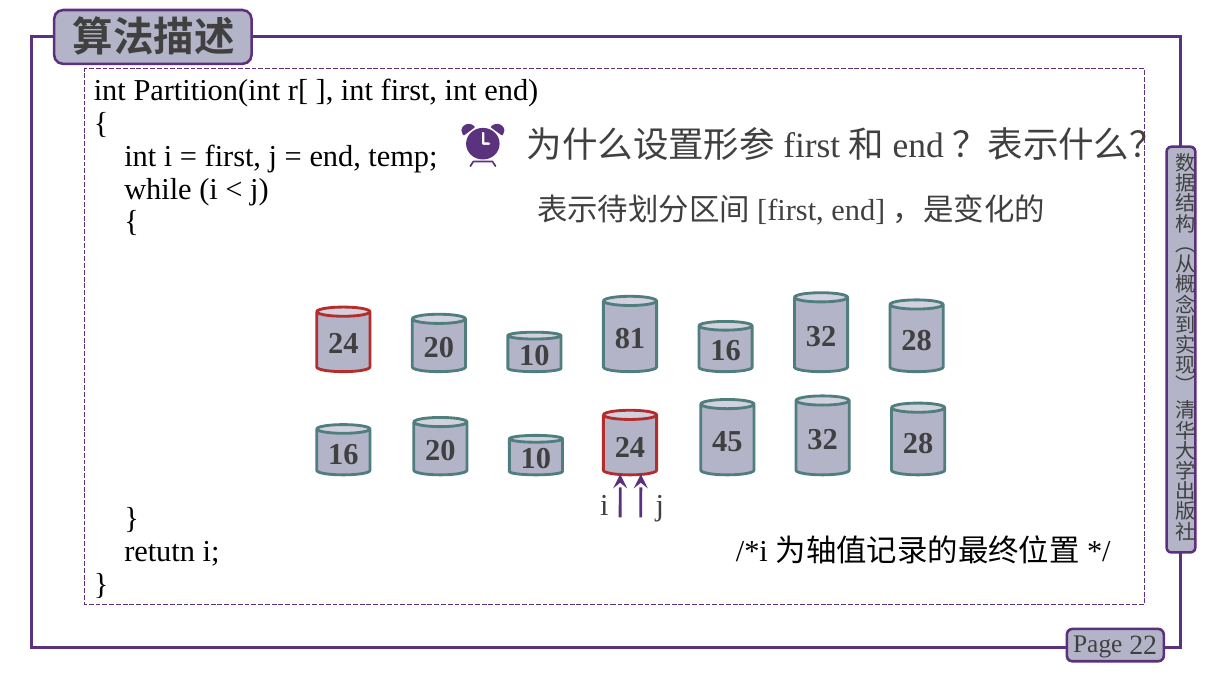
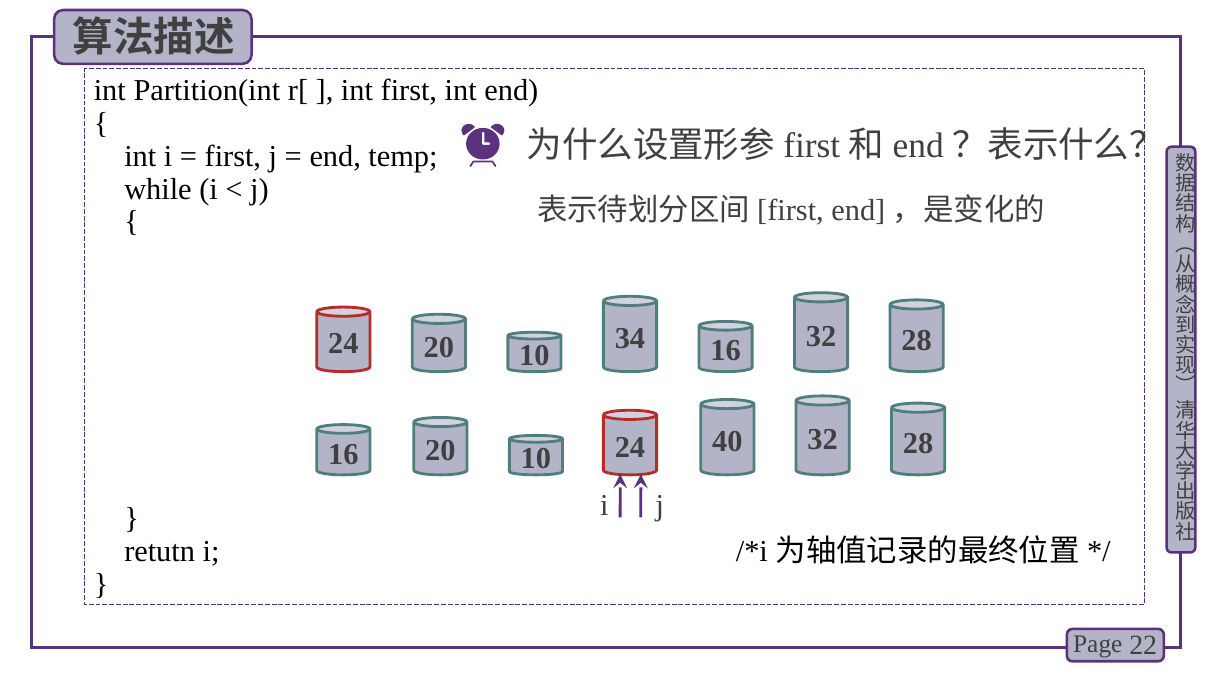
81: 81 -> 34 (630, 338)
45: 45 -> 40 (727, 442)
